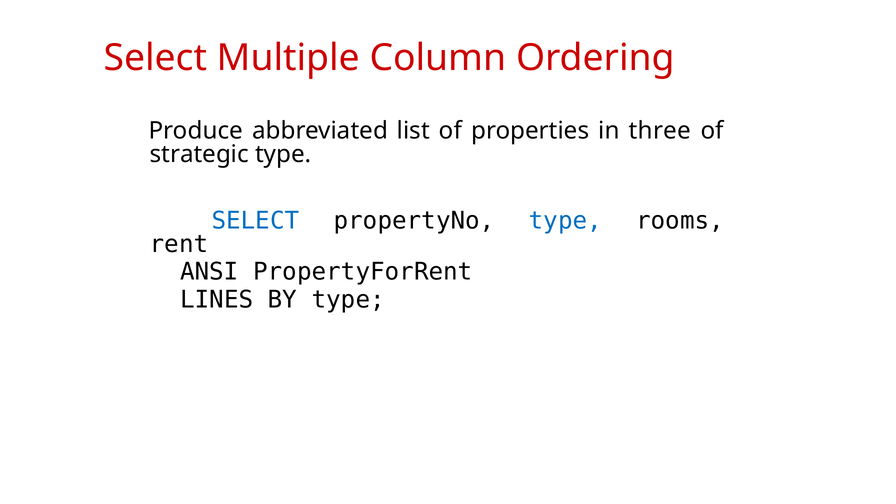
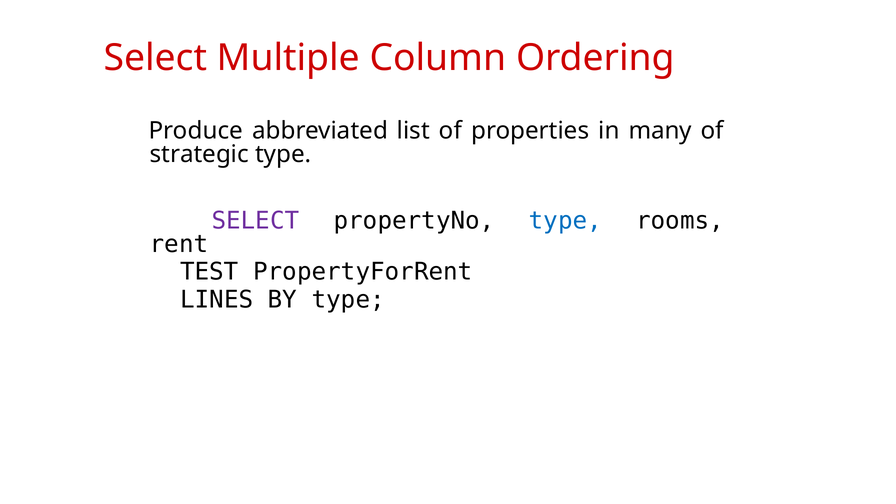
three: three -> many (660, 131)
SELECT colour: blue -> purple (255, 221)
ANSI: ANSI -> TEST (209, 272)
